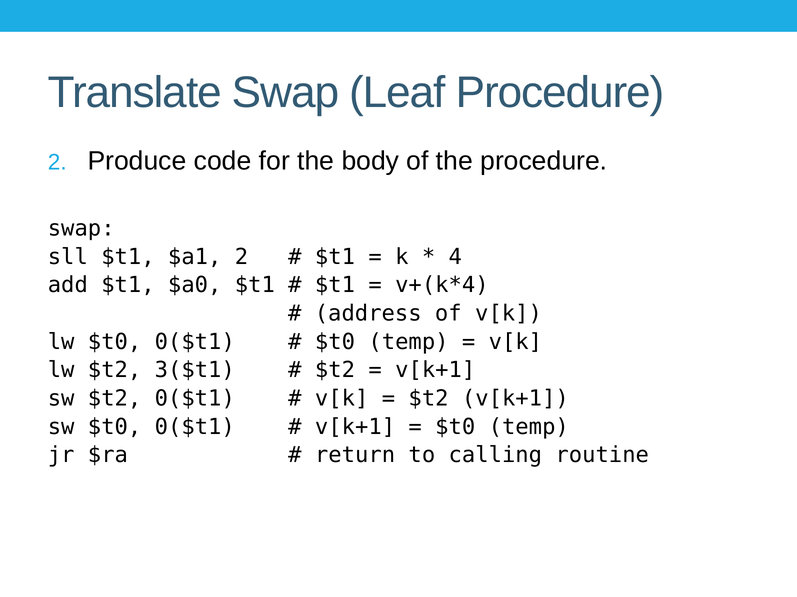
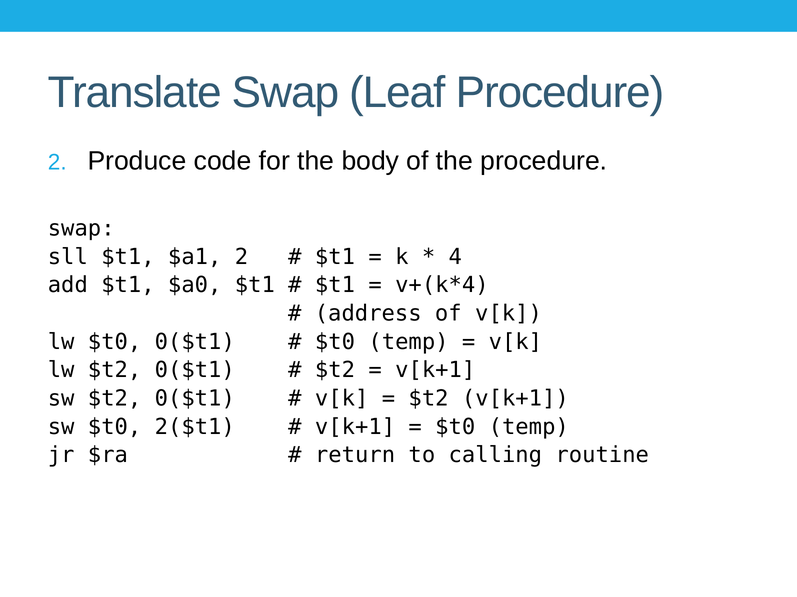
lw $t2 3($t1: 3($t1 -> 0($t1 (195, 371)
sw $t0 0($t1: 0($t1 -> 2($t1 (195, 427)
